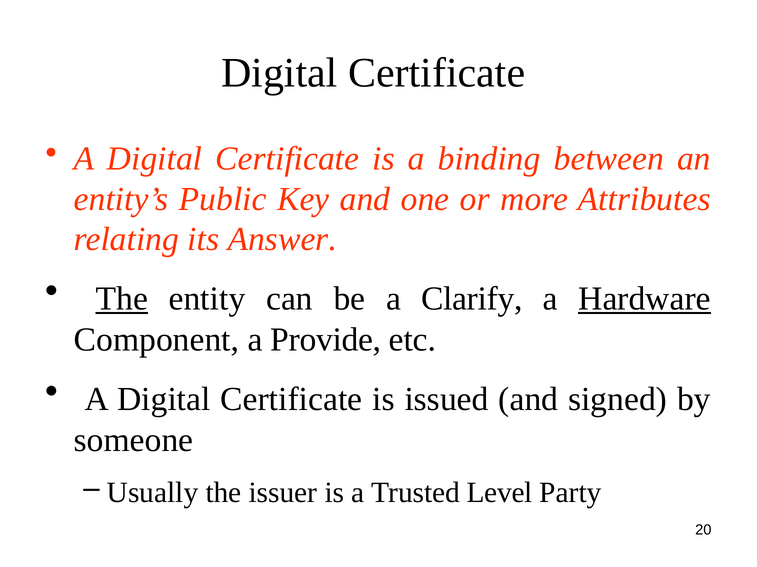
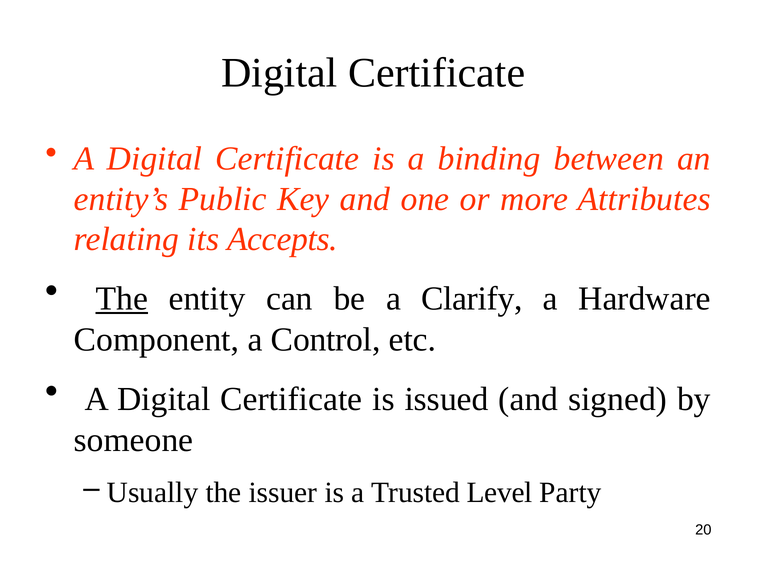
Answer: Answer -> Accepts (282, 240)
Hardware underline: present -> none (645, 299)
Provide: Provide -> Control (326, 340)
